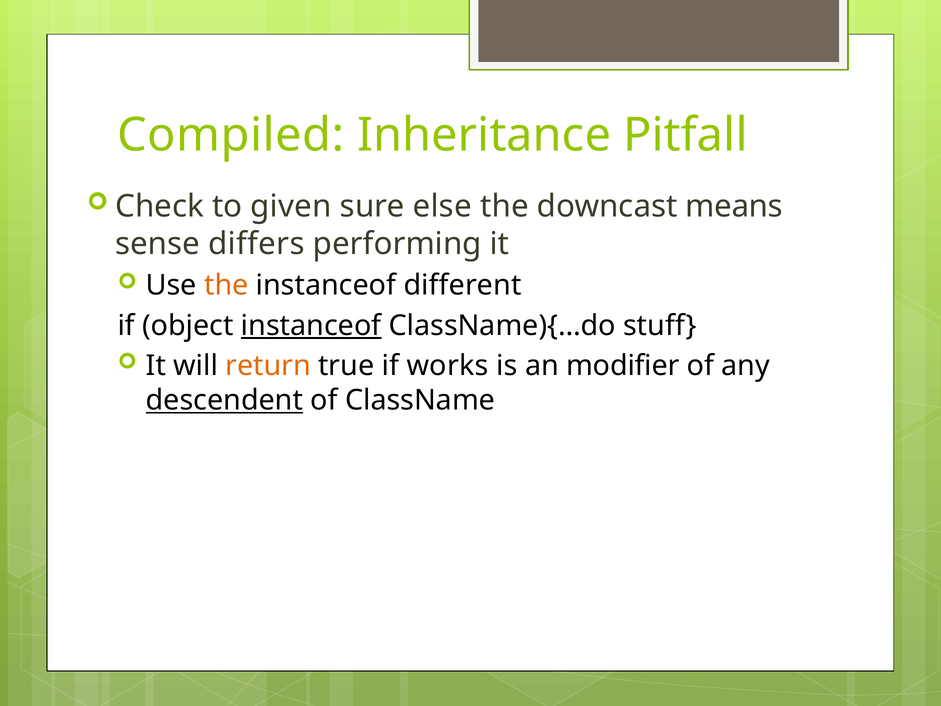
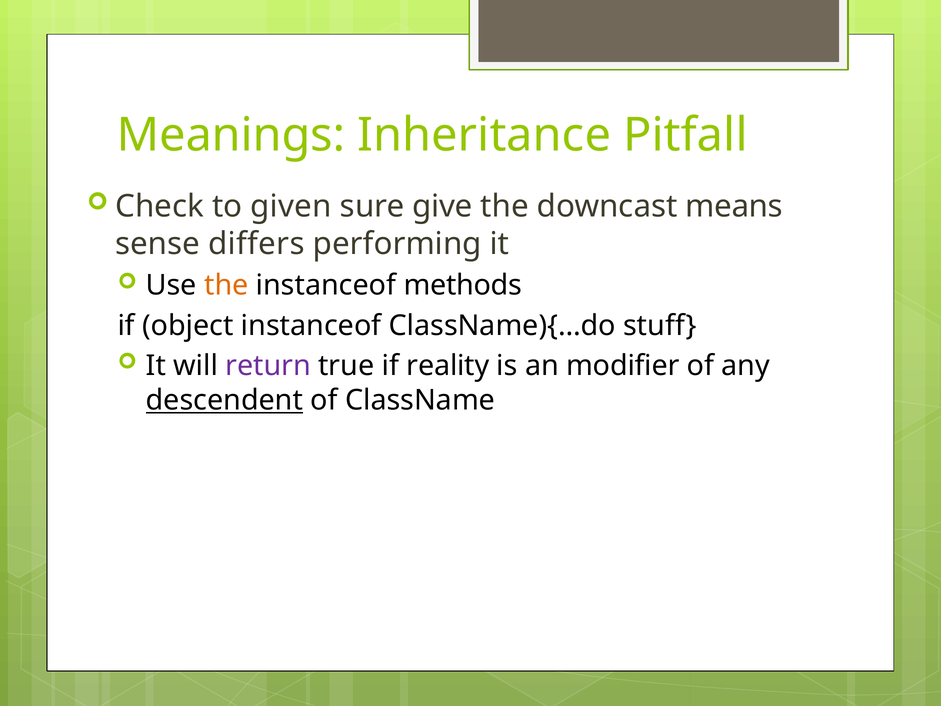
Compiled: Compiled -> Meanings (231, 135)
else: else -> give (443, 206)
different: different -> methods (463, 285)
instanceof underline: present -> none (311, 325)
return colour: orange -> purple (268, 366)
works: works -> reality (448, 366)
